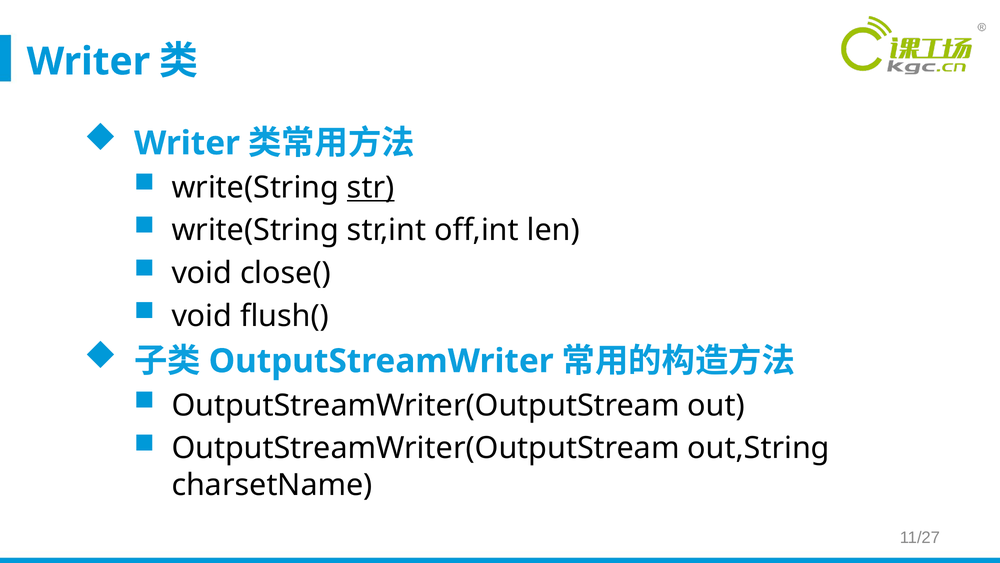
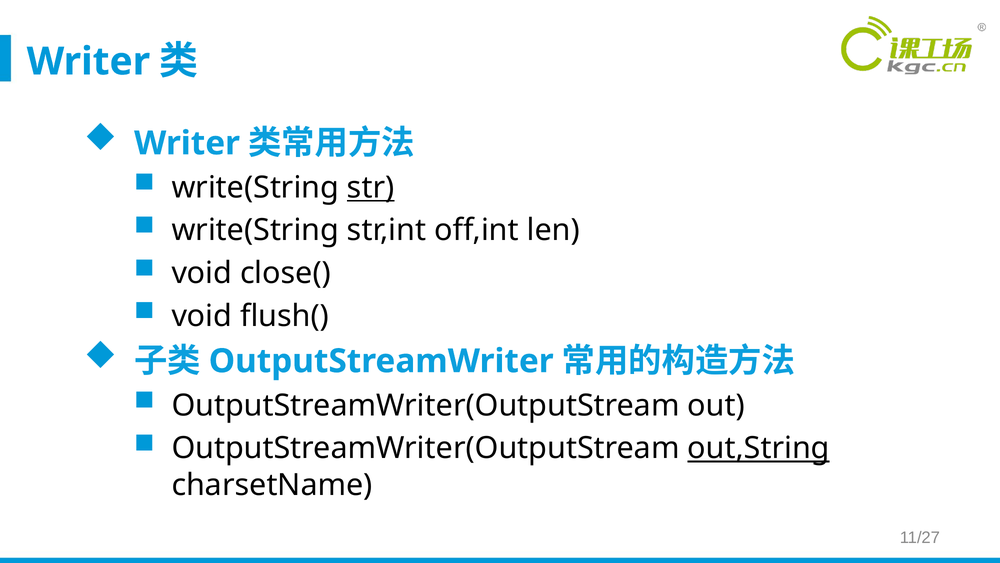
out,String underline: none -> present (759, 448)
